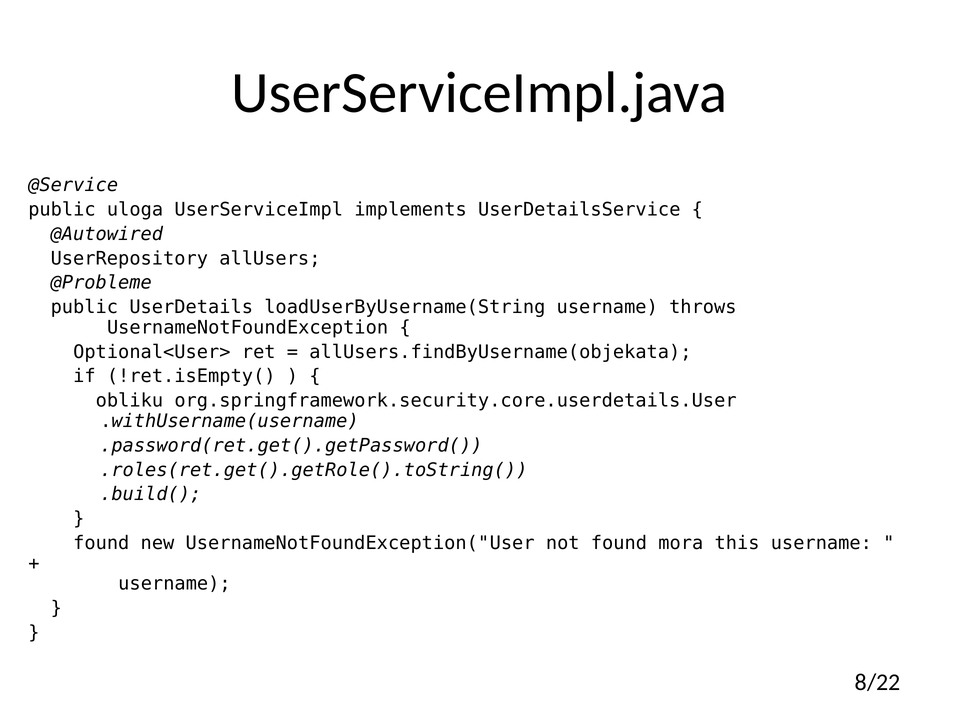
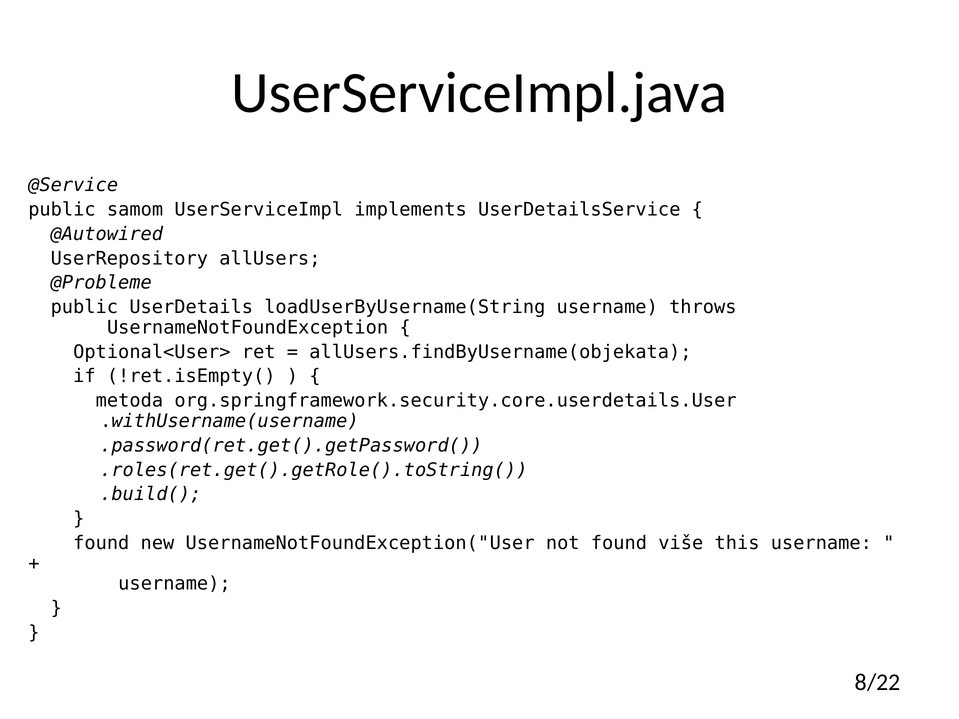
uloga: uloga -> samom (135, 210)
obliku: obliku -> metoda (129, 401)
mora: mora -> više (681, 543)
